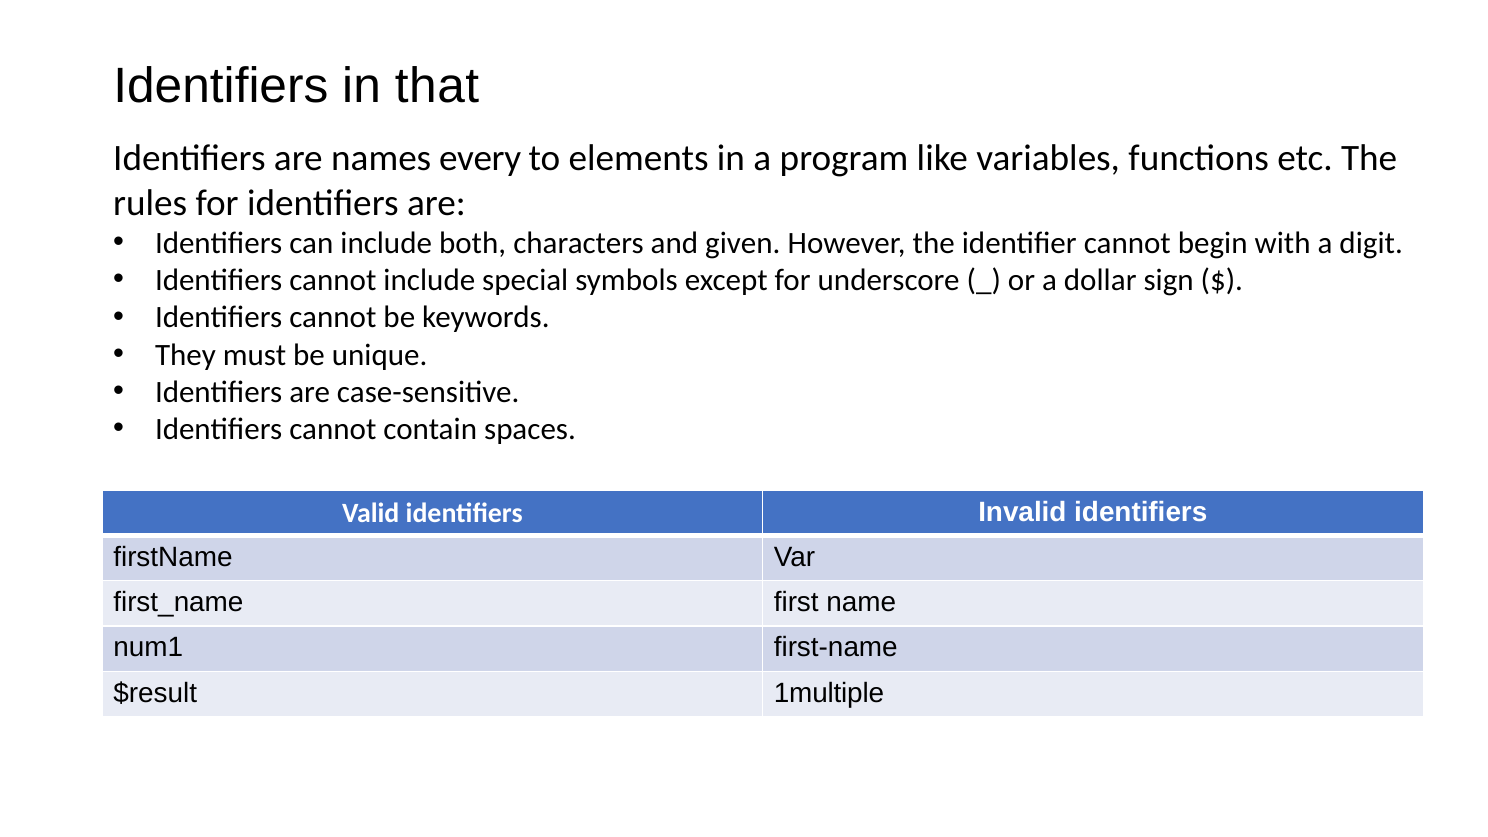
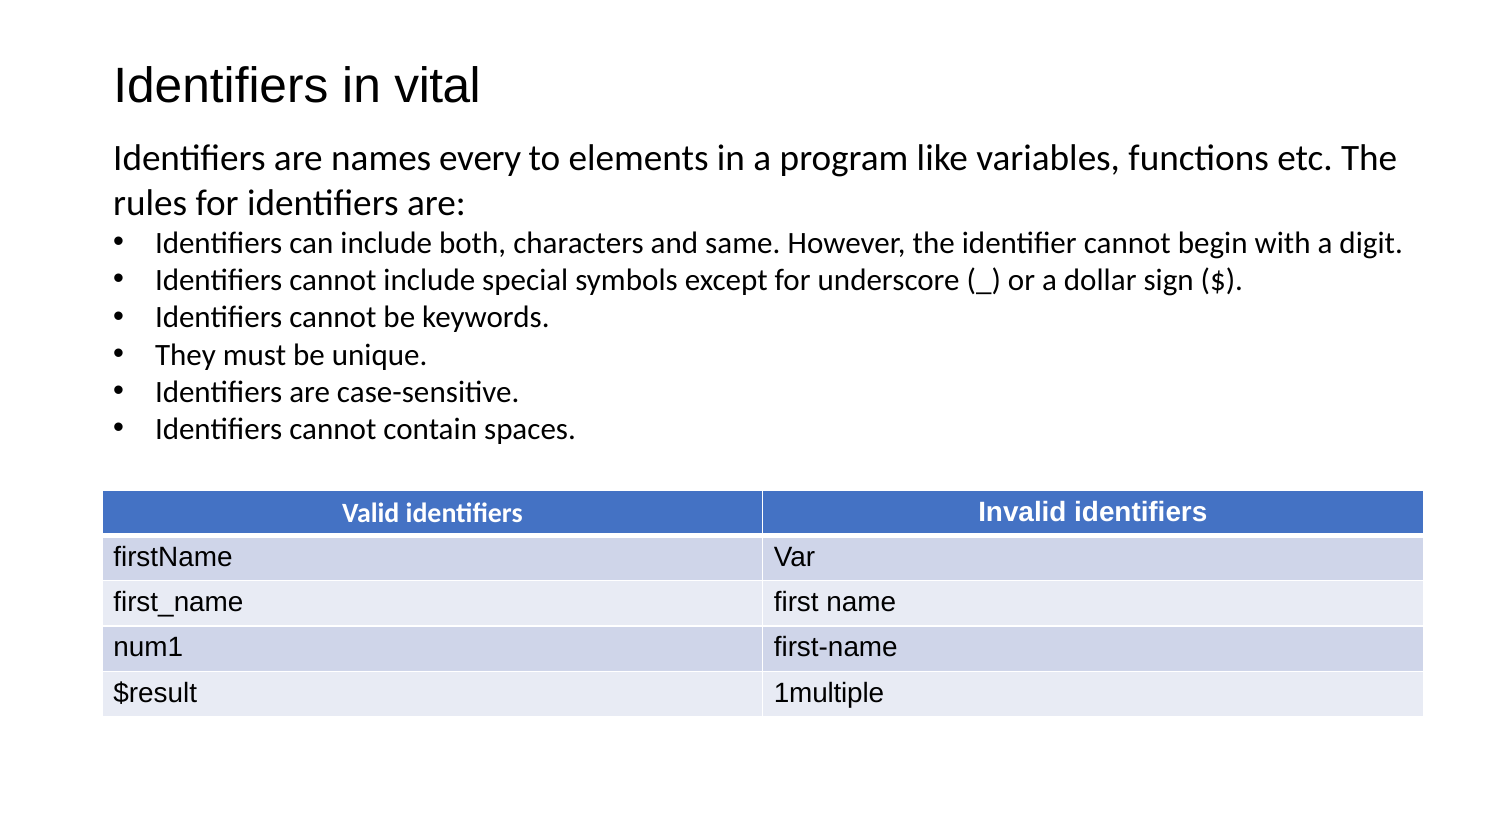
that: that -> vital (438, 86)
given: given -> same (743, 243)
